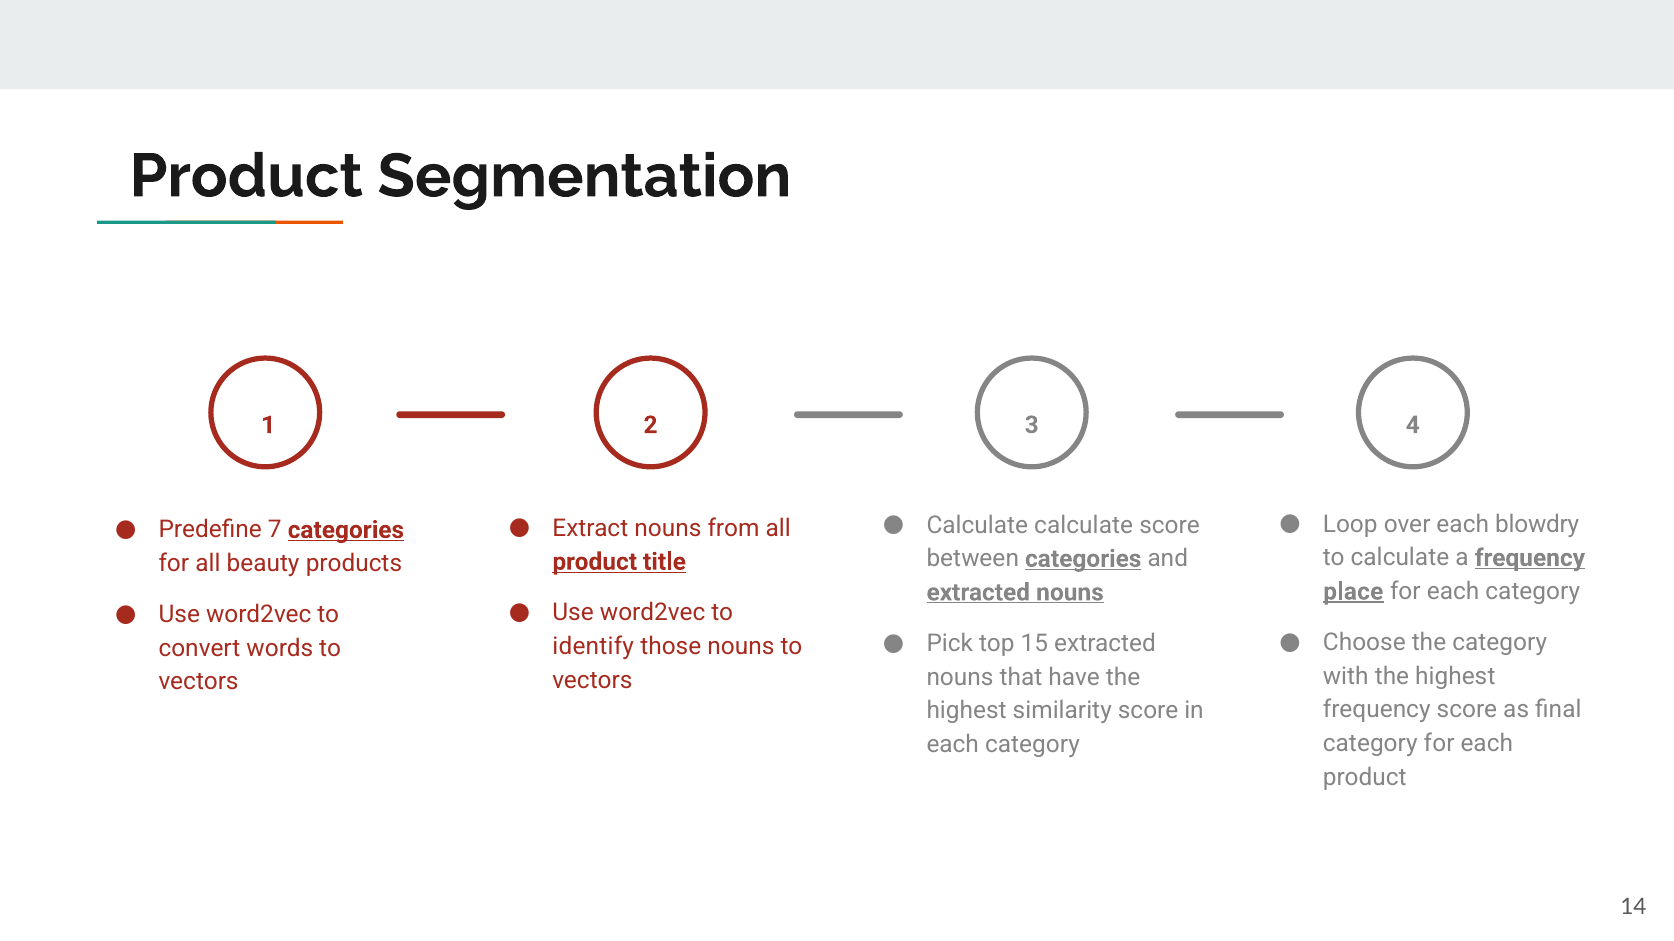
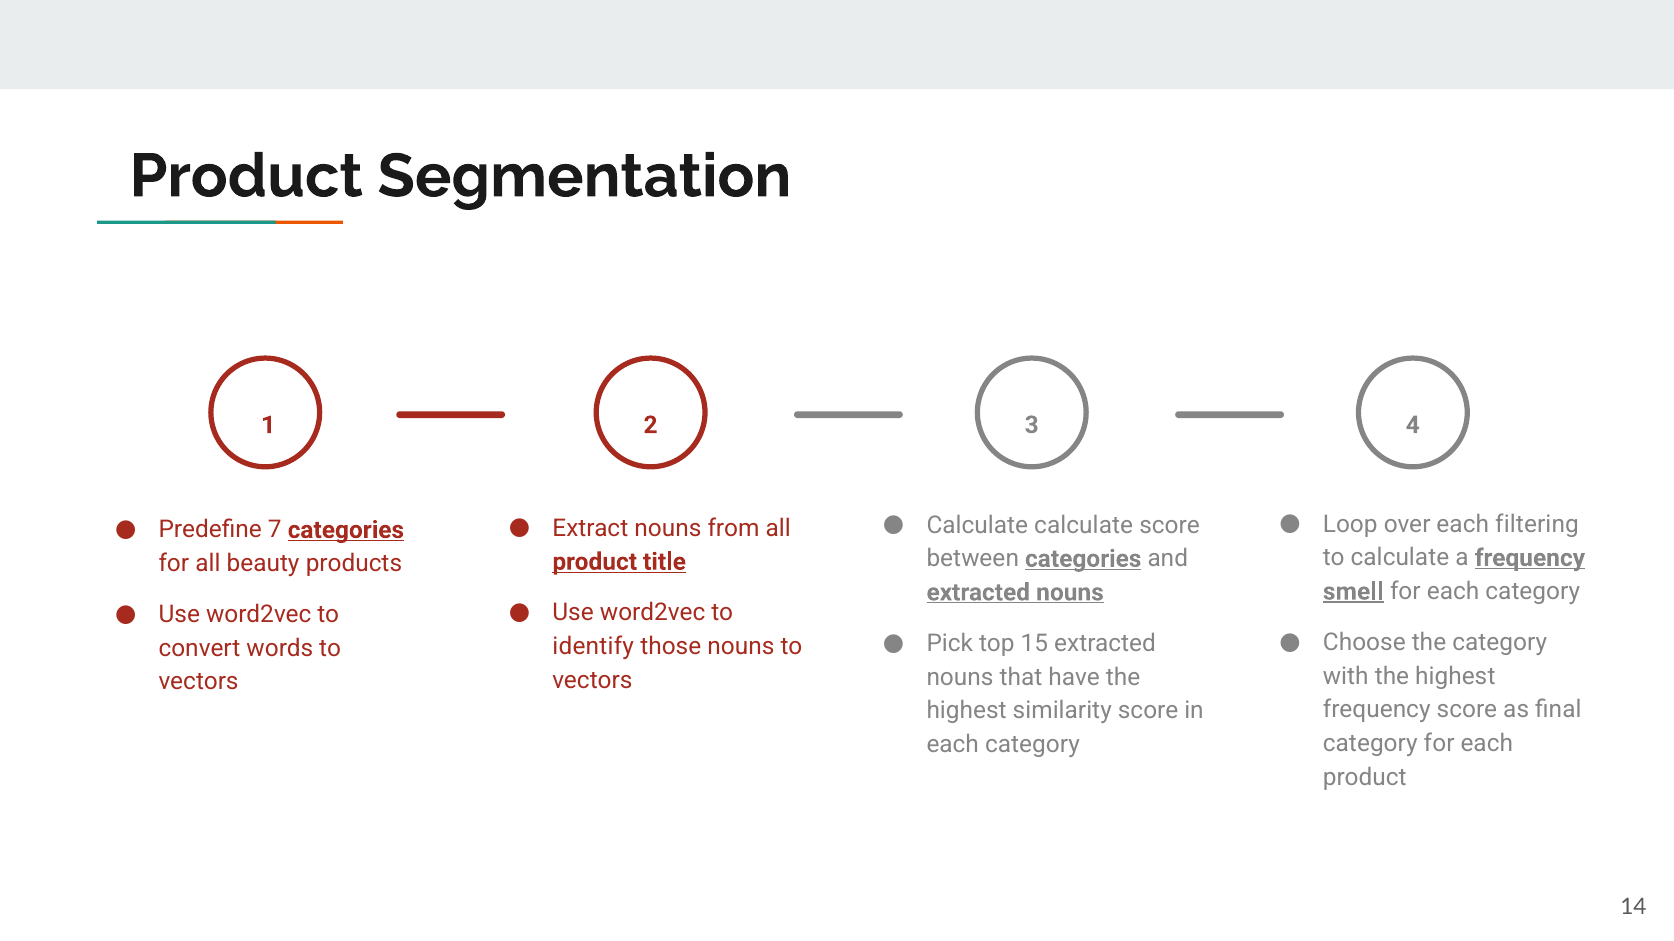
blowdry: blowdry -> filtering (1537, 525)
place: place -> smell (1353, 592)
